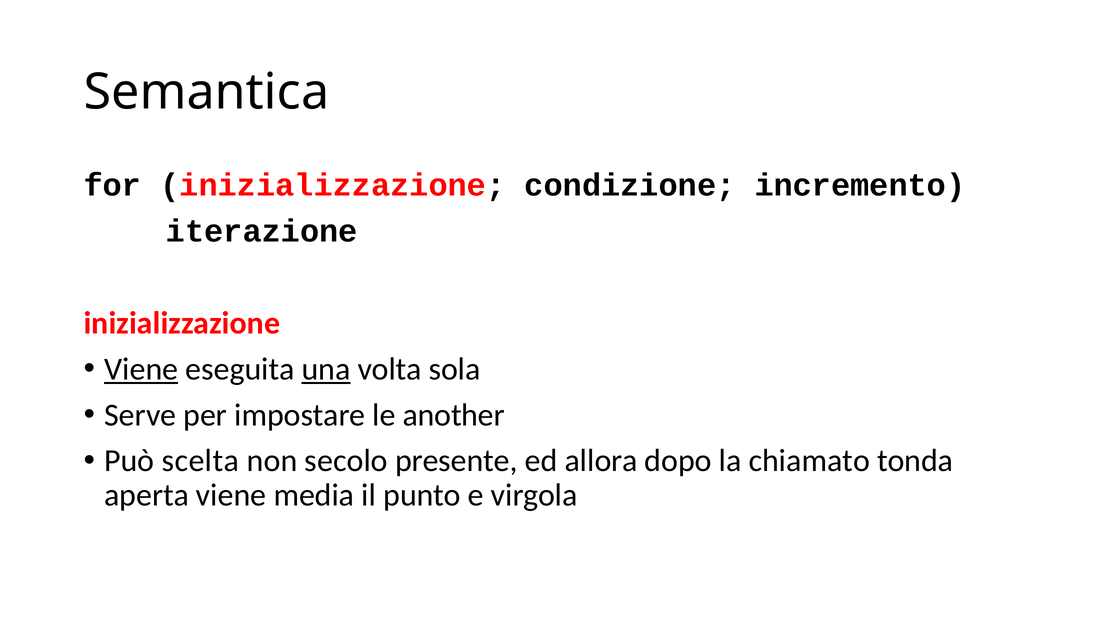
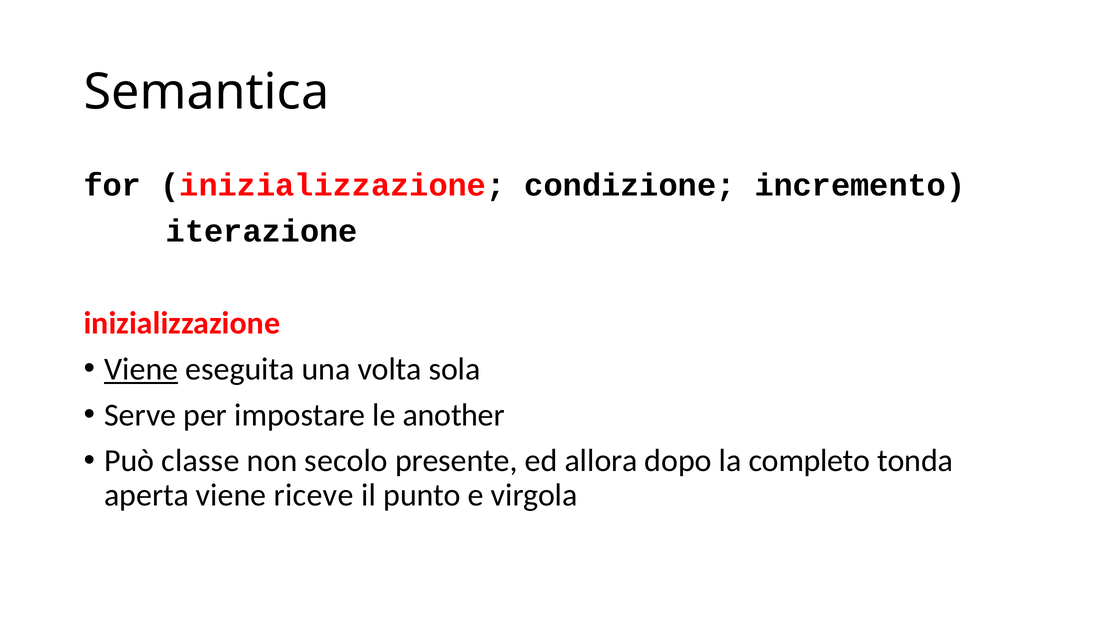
una underline: present -> none (326, 369)
scelta: scelta -> classe (201, 461)
chiamato: chiamato -> completo (809, 461)
media: media -> riceve (314, 495)
